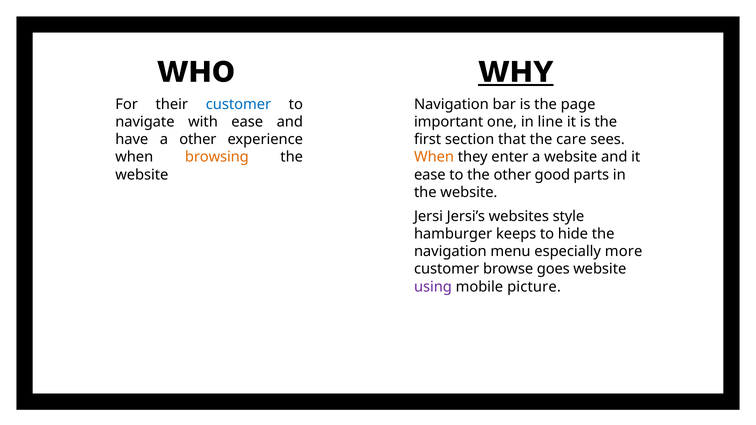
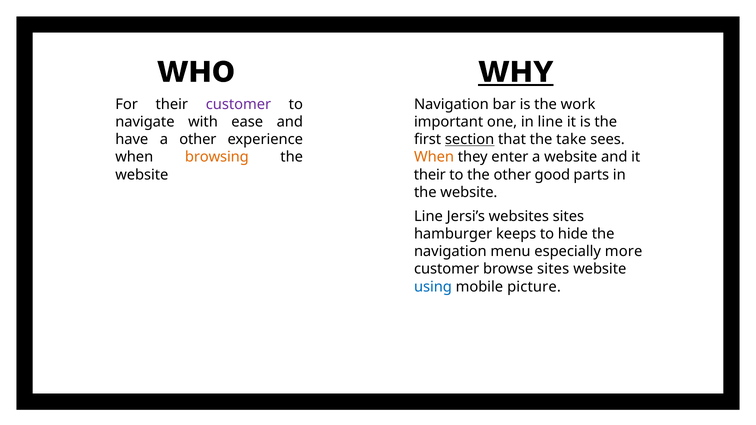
customer colour: blue -> purple (238, 104)
page: page -> work (578, 104)
section underline: none -> present (470, 139)
care: care -> take (571, 139)
ease: ease -> their (430, 175)
Jersi: Jersi -> Line (428, 216)
websites style: style -> sites (568, 216)
browse goes: goes -> sites (553, 269)
using colour: purple -> blue (433, 287)
